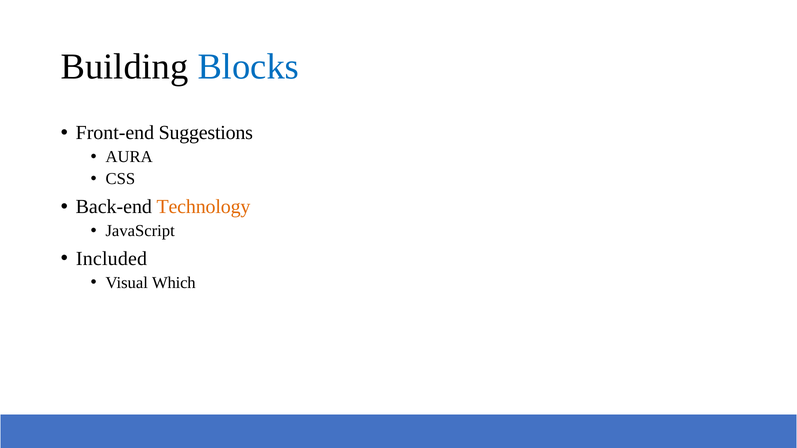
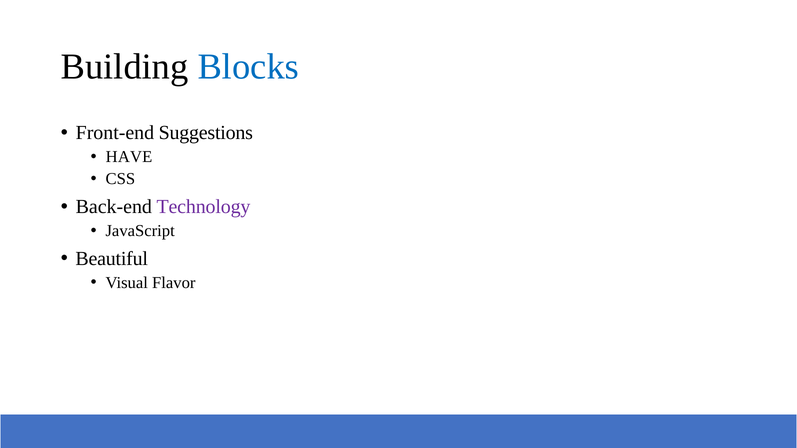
AURA: AURA -> HAVE (129, 157)
Technology colour: orange -> purple (203, 207)
Included: Included -> Beautiful (112, 259)
Which: Which -> Flavor (174, 283)
